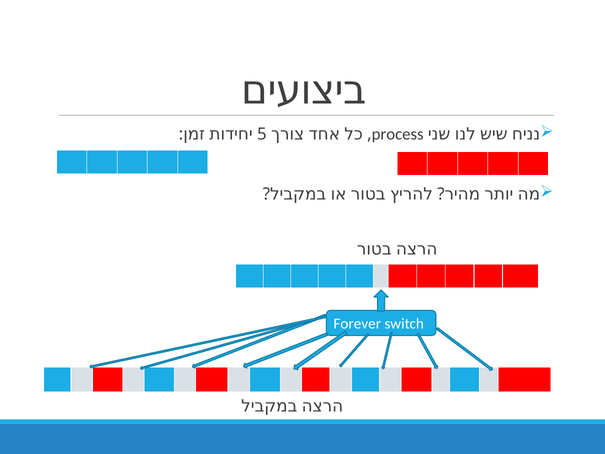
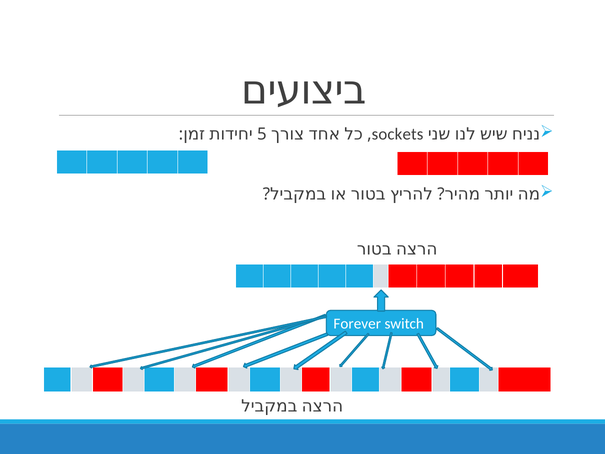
process: process -> sockets (398, 134)
